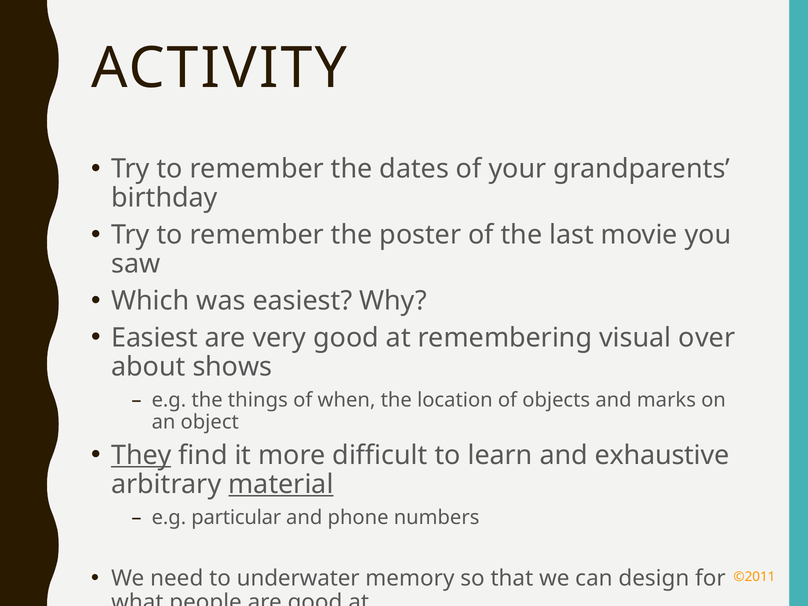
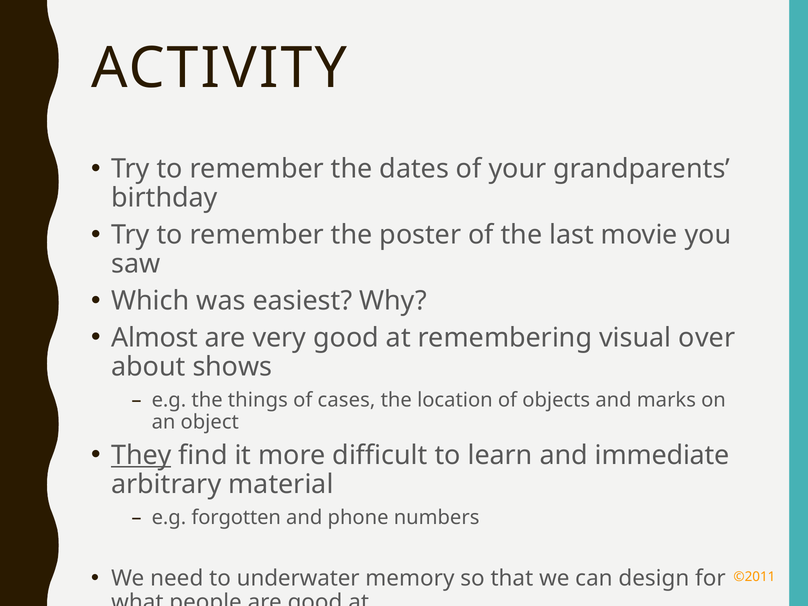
Easiest: Easiest -> Almost (155, 338)
when: when -> cases (346, 400)
exhaustive: exhaustive -> immediate (662, 455)
material underline: present -> none (281, 484)
particular: particular -> forgotten (236, 518)
